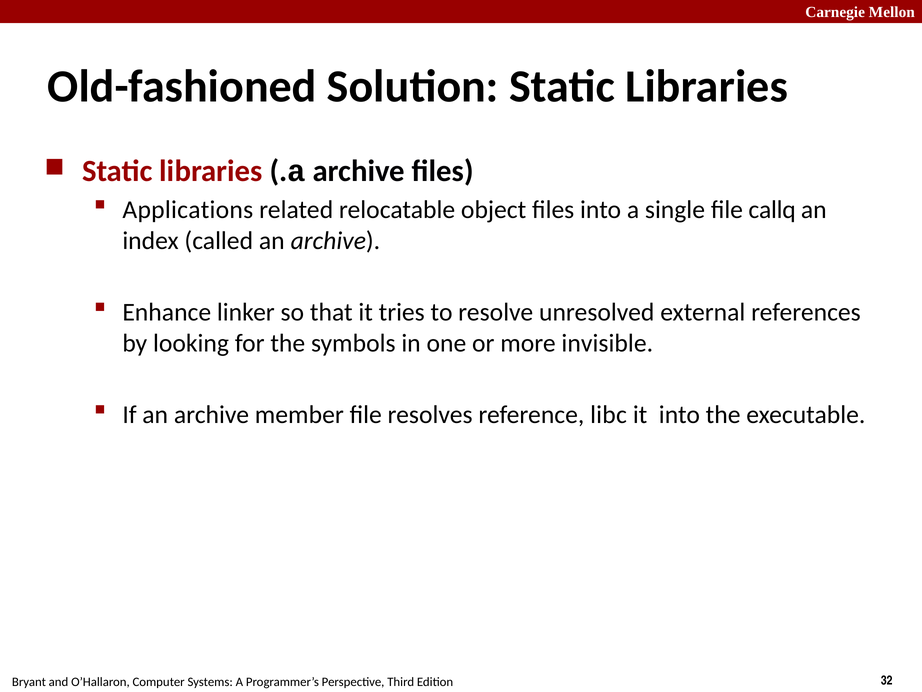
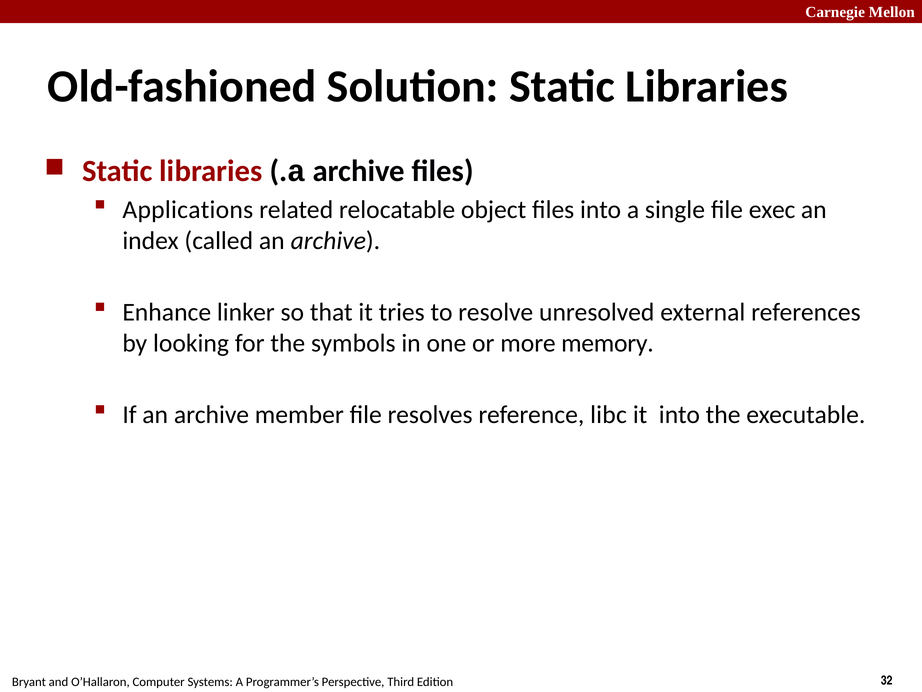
callq: callq -> exec (772, 210)
invisible: invisible -> memory (607, 343)
